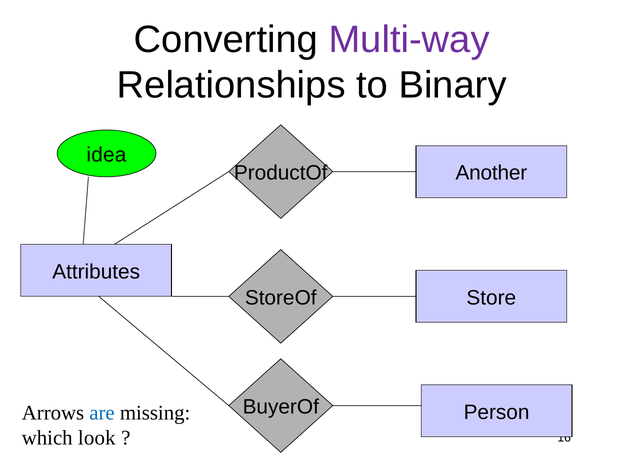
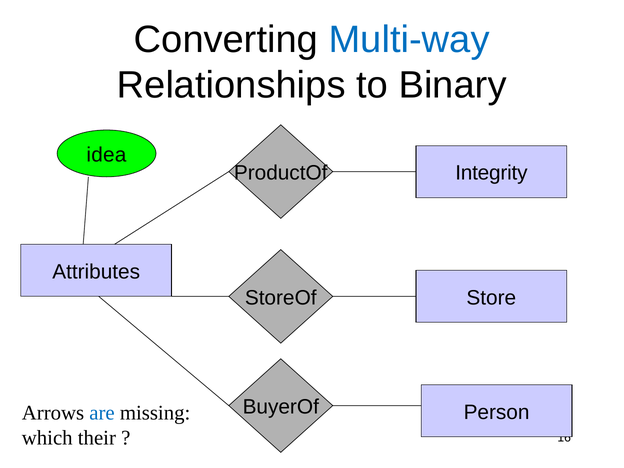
Multi-way colour: purple -> blue (409, 40)
Another: Another -> Integrity (491, 173)
look: look -> their (97, 438)
